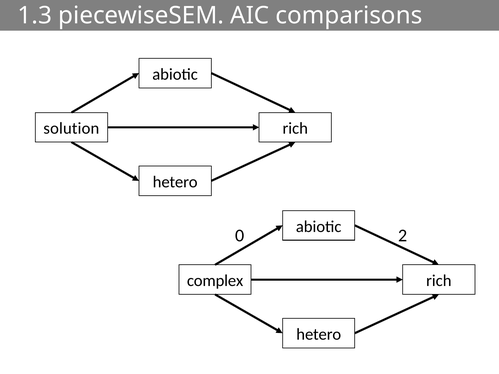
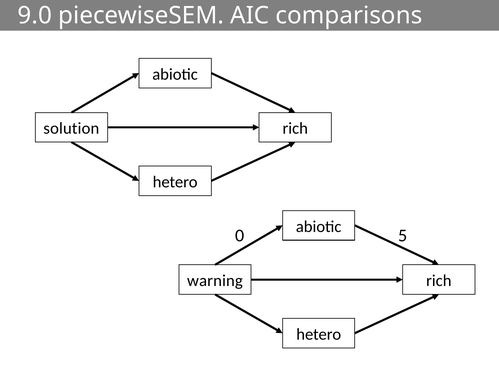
1.3: 1.3 -> 9.0 (35, 15)
2: 2 -> 5 (403, 236)
complex: complex -> warning (215, 281)
